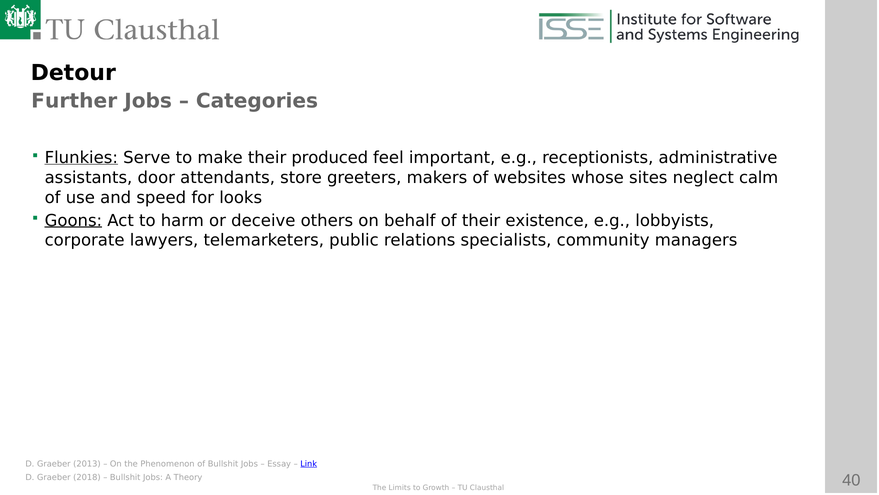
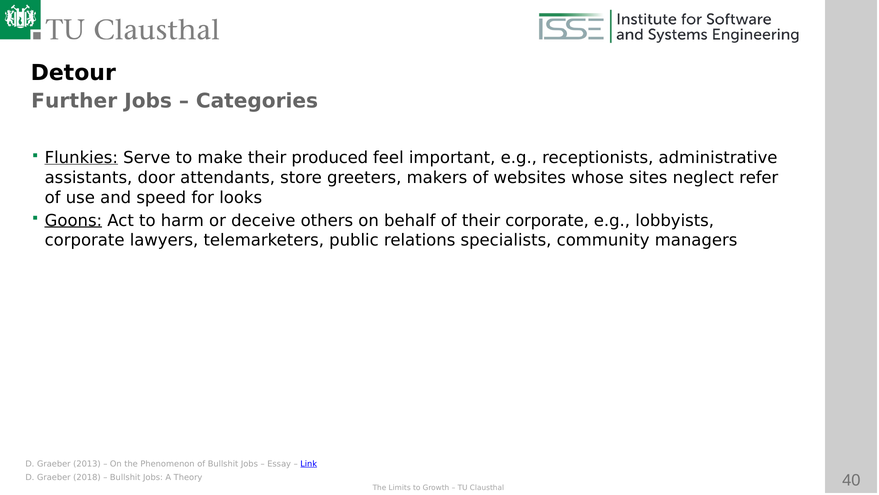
neglect calm: calm -> refer (759, 178)
their existence: existence -> corporate (547, 220)
